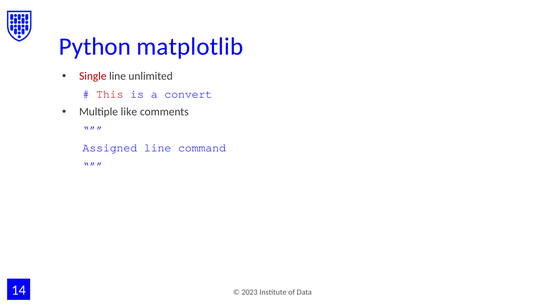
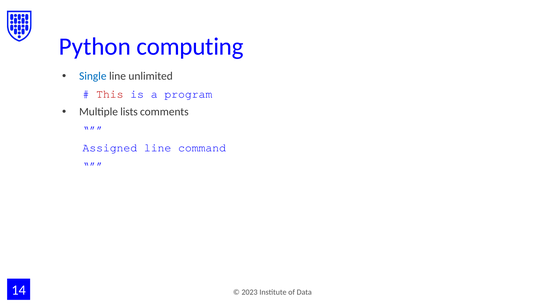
matplotlib: matplotlib -> computing (190, 47)
Single colour: red -> blue (93, 76)
convert: convert -> program (188, 94)
like: like -> lists (129, 112)
